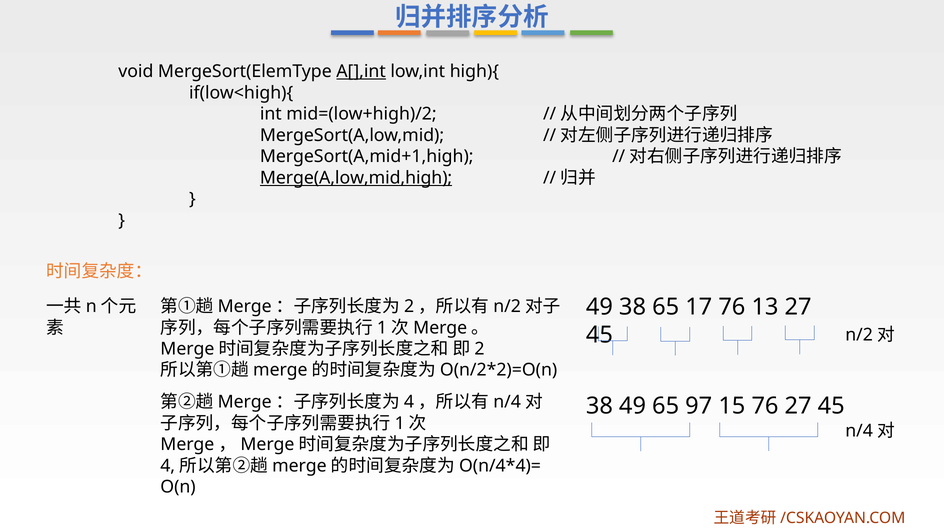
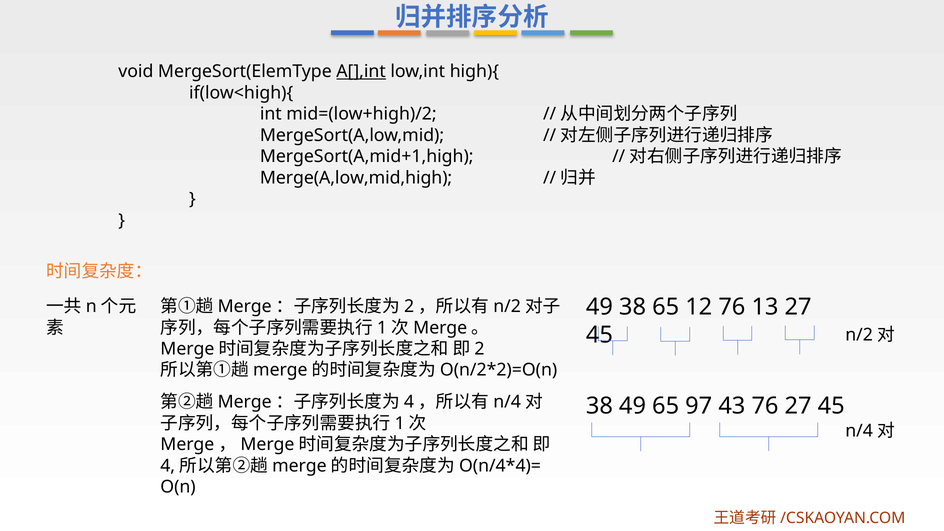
Merge(A,low,mid,high underline: present -> none (356, 178)
17: 17 -> 12 (699, 307)
15: 15 -> 43 (732, 406)
